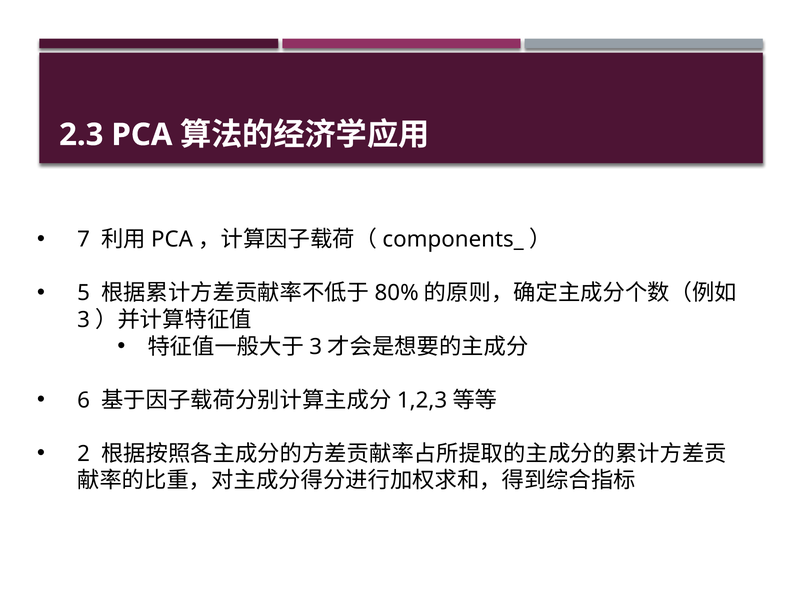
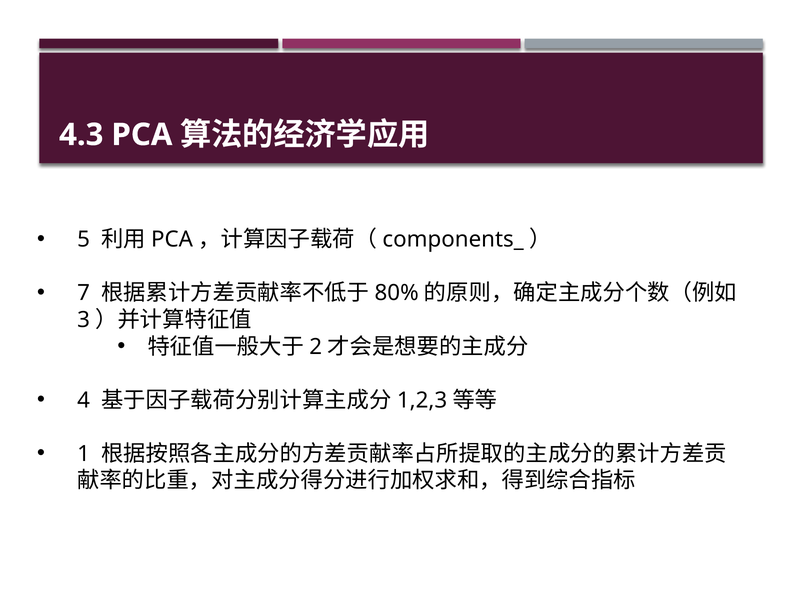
2.3: 2.3 -> 4.3 (81, 135)
7: 7 -> 5 (84, 240)
5: 5 -> 7 (84, 293)
3: 3 -> 2 (316, 347)
6: 6 -> 4 (84, 400)
2: 2 -> 1 (84, 454)
